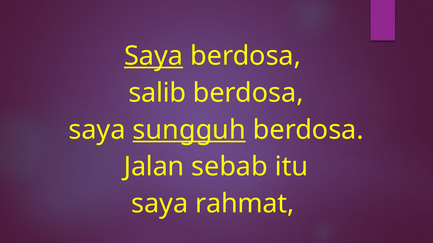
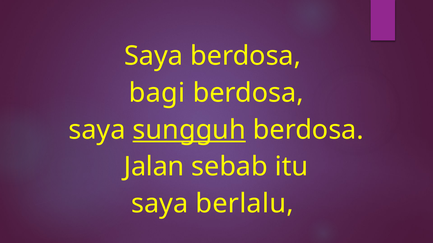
Saya underline: present -> none (154, 56)
salib: salib -> bagi (157, 93)
rahmat: rahmat -> berlalu (245, 204)
